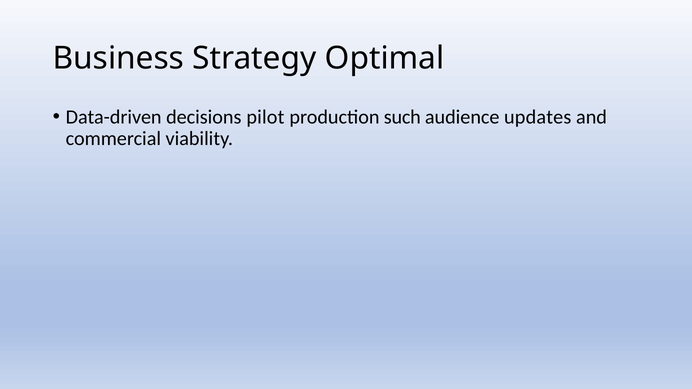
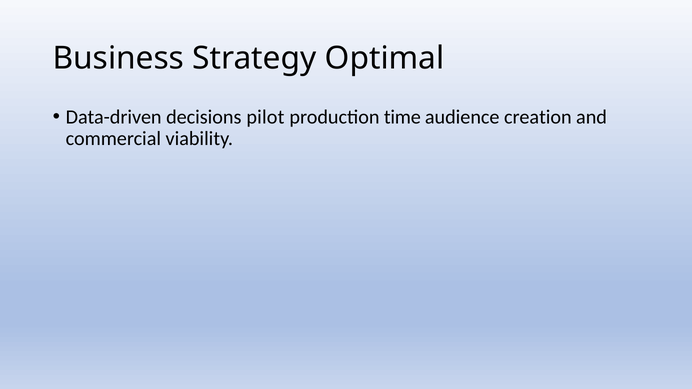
such: such -> time (402, 117)
updates: updates -> creation (538, 117)
